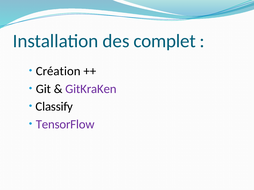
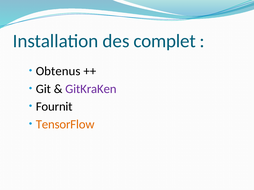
Création: Création -> Obtenus (58, 71)
Classify: Classify -> Fournit (54, 107)
TensorFlow colour: purple -> orange (65, 125)
